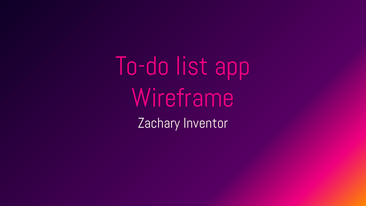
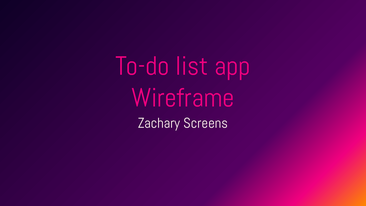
Inventor: Inventor -> Screens (206, 123)
